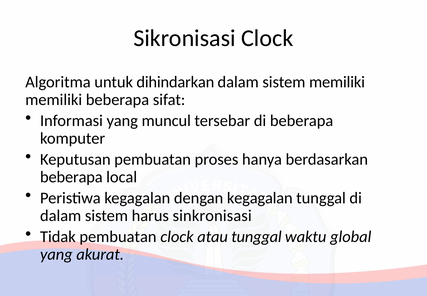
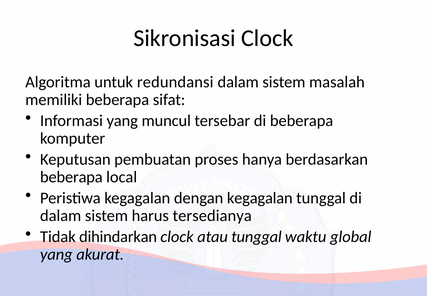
dihindarkan: dihindarkan -> redundansi (175, 82)
sistem memiliki: memiliki -> masalah (337, 82)
sinkronisasi: sinkronisasi -> tersedianya (212, 216)
Tidak pembuatan: pembuatan -> dihindarkan (118, 236)
